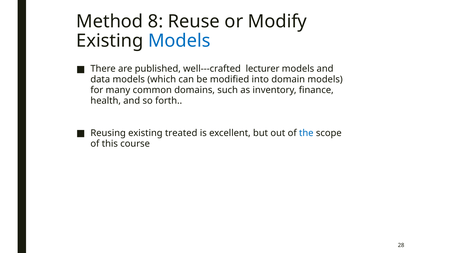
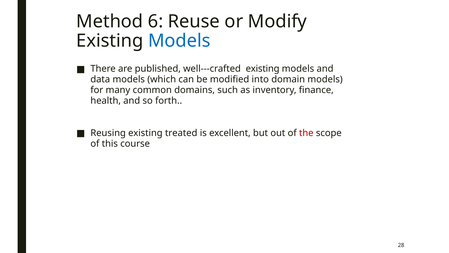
8: 8 -> 6 (156, 21)
well--‐crafted lecturer: lecturer -> existing (263, 69)
the colour: blue -> red (306, 133)
